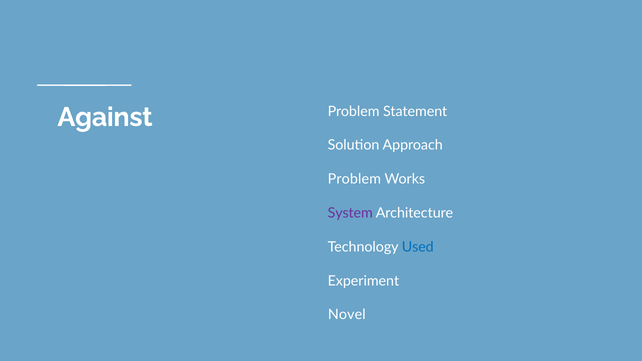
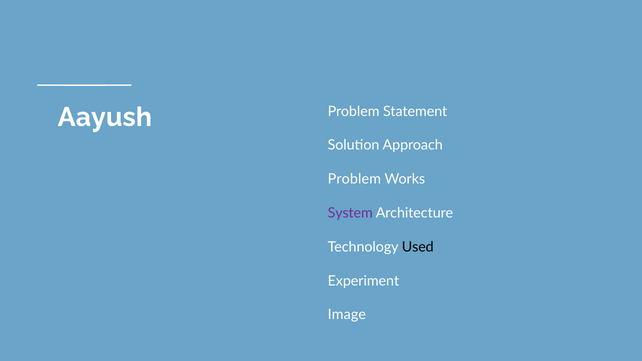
Against: Against -> Aayush (105, 117)
Used colour: blue -> black (418, 247)
Novel: Novel -> Image (347, 315)
